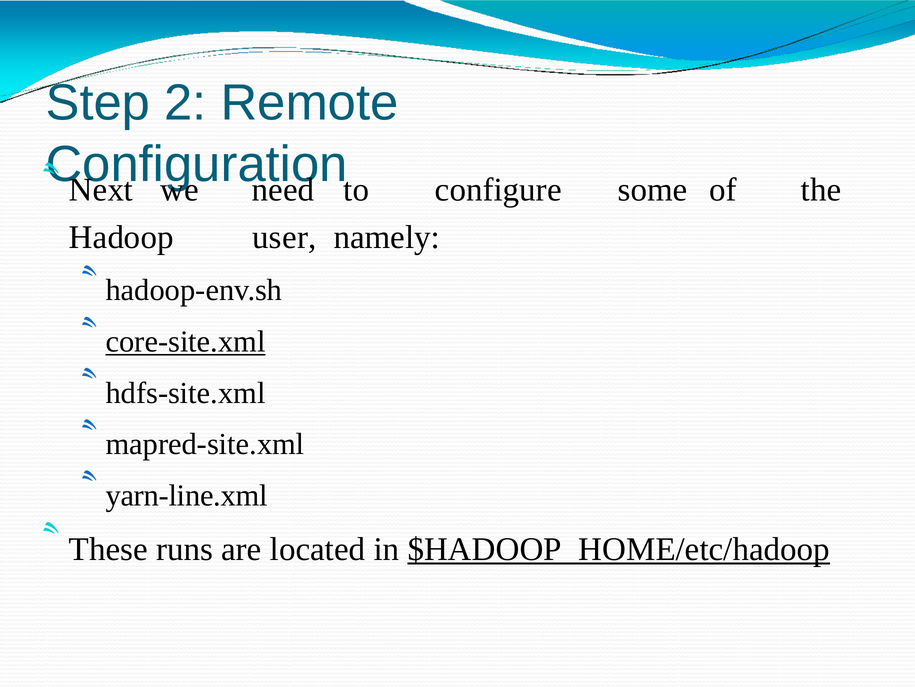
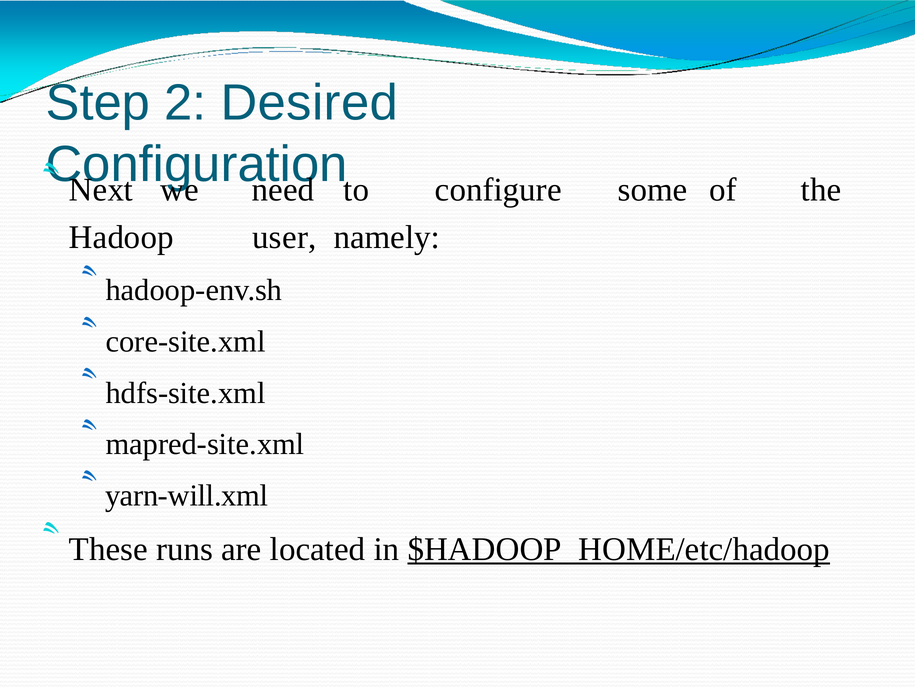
Remote: Remote -> Desired (309, 103)
core-site.xml underline: present -> none (186, 341)
yarn-line.xml: yarn-line.xml -> yarn-will.xml (187, 495)
